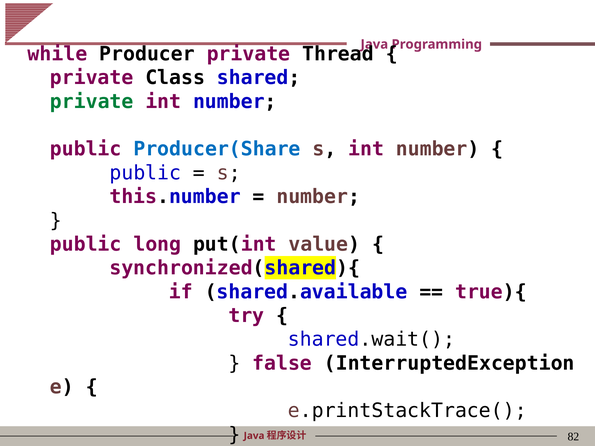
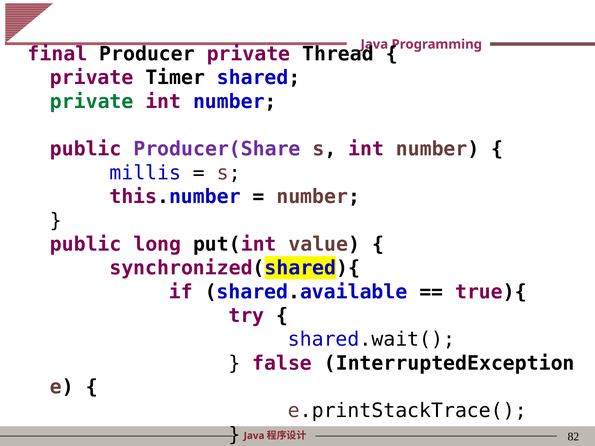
while: while -> final (57, 54)
Class: Class -> Timer (175, 78)
Producer(Share colour: blue -> purple (217, 149)
public: public -> millis (145, 173)
